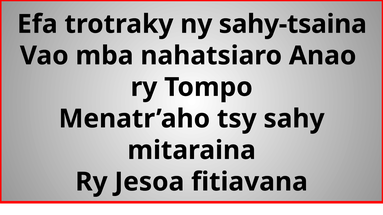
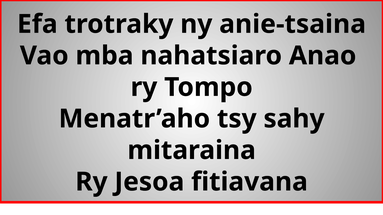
sahy-tsaina: sahy-tsaina -> anie-tsaina (293, 24)
